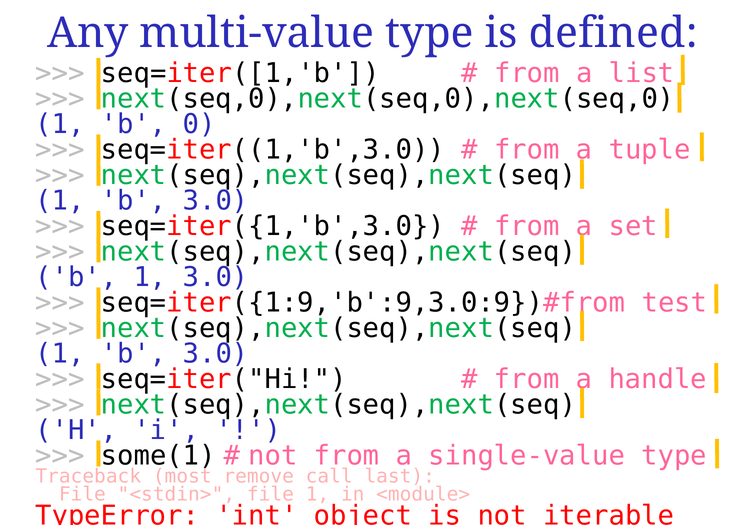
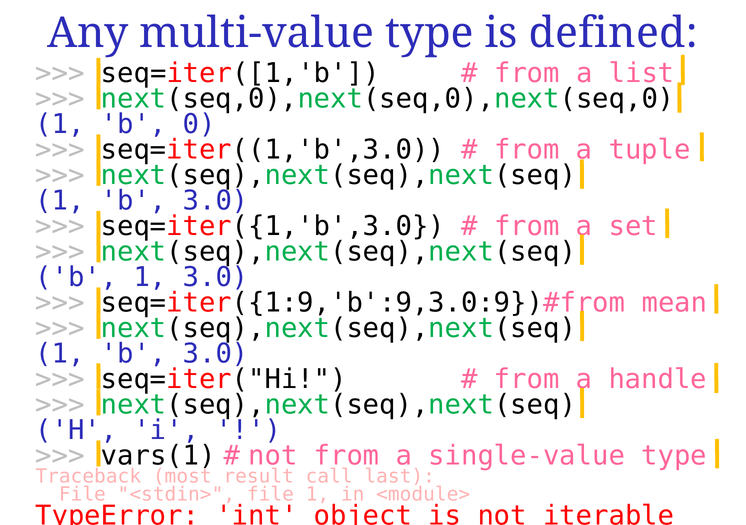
test: test -> mean (674, 303)
some(1: some(1 -> vars(1 (158, 456)
remove: remove -> result (259, 477)
